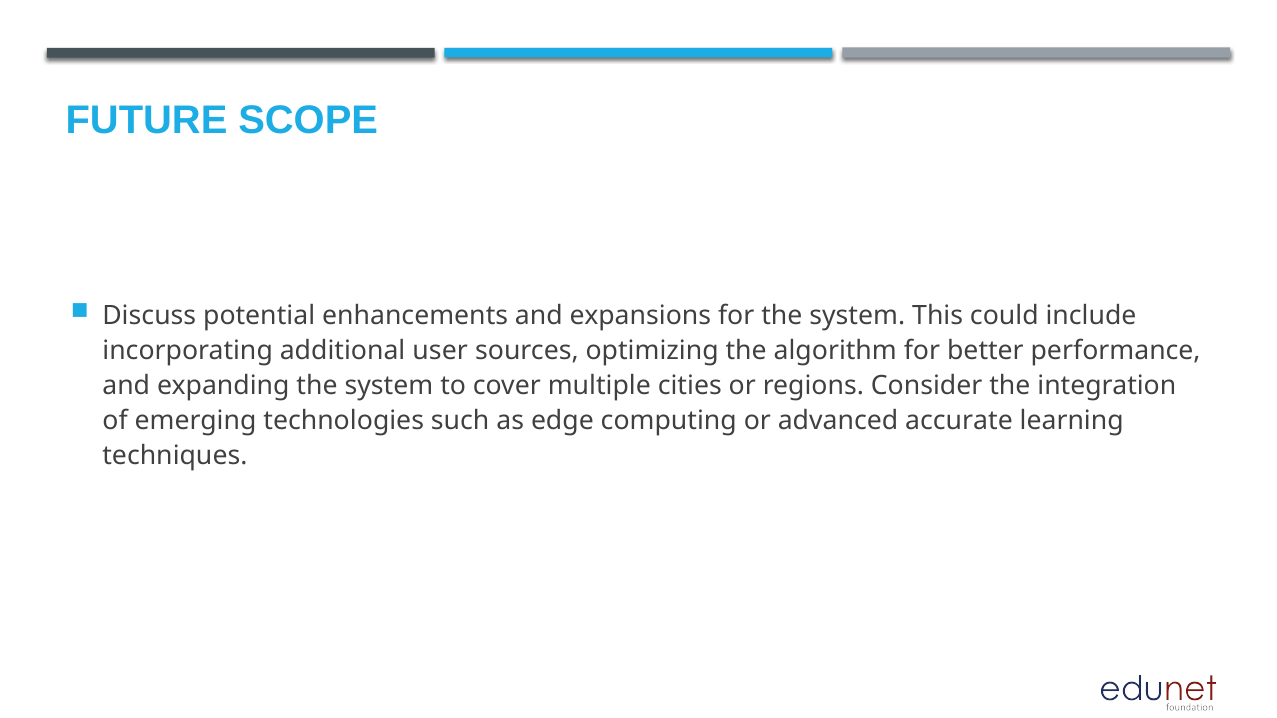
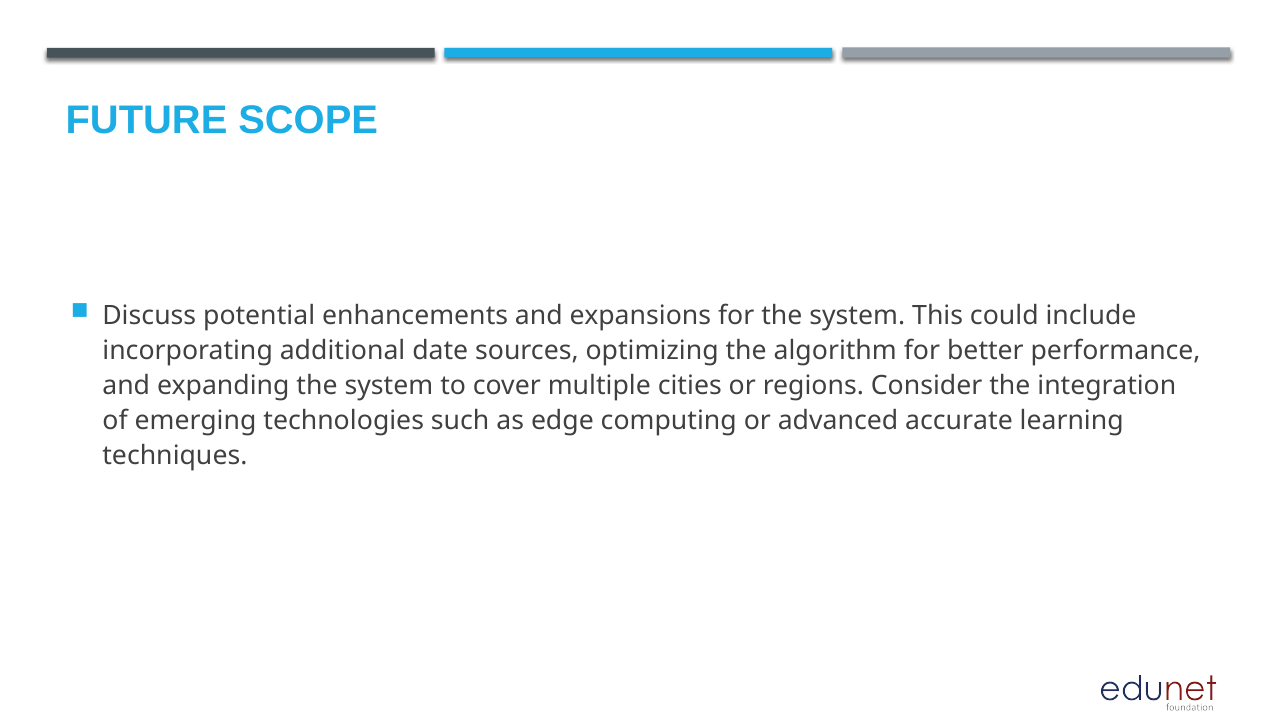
user: user -> date (440, 351)
